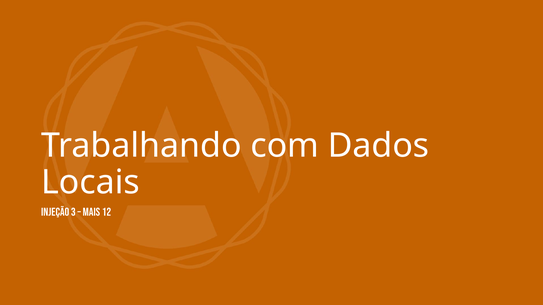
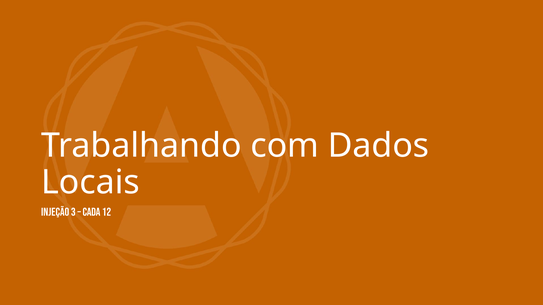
Mais: Mais -> Cada (91, 212)
